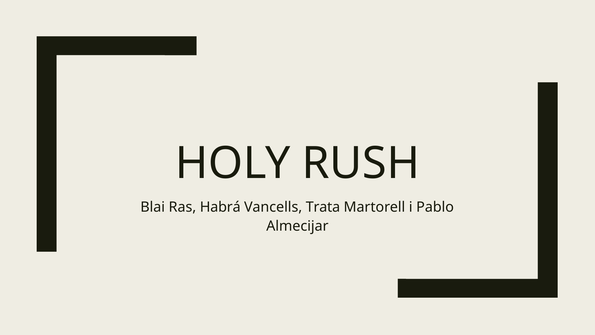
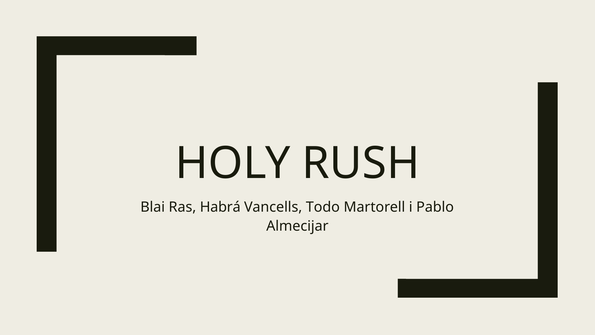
Trata: Trata -> Todo (323, 207)
